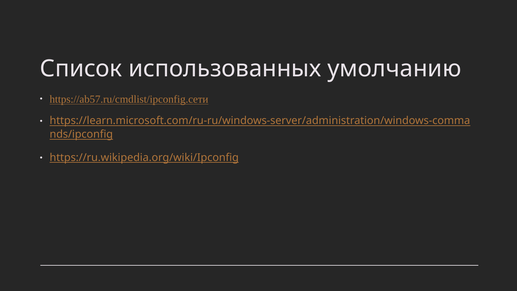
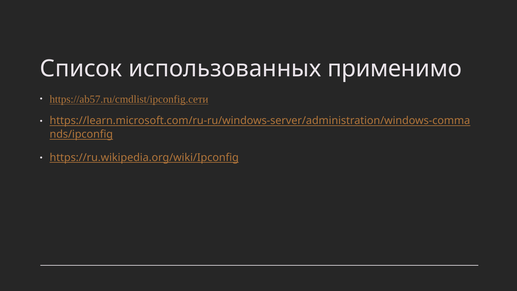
умолчанию: умолчанию -> применимо (395, 69)
